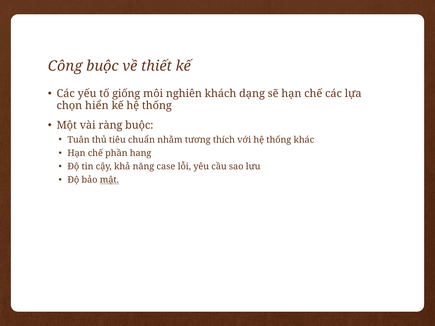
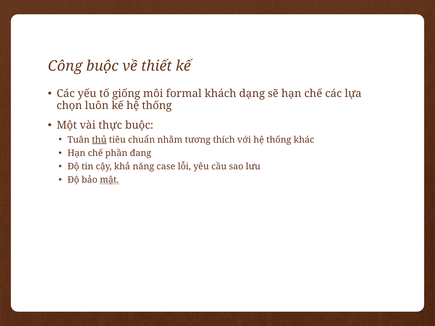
nghiên: nghiên -> formal (184, 94)
hiển: hiển -> luôn (97, 106)
ràng: ràng -> thực (110, 125)
thủ underline: none -> present (99, 140)
hang: hang -> đang (141, 153)
